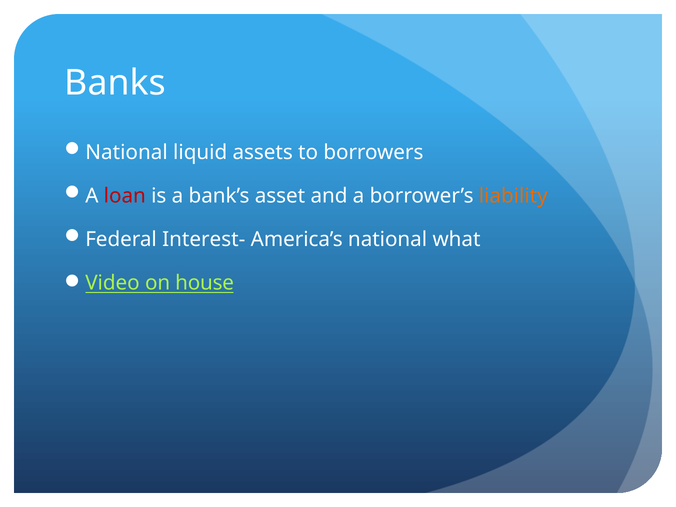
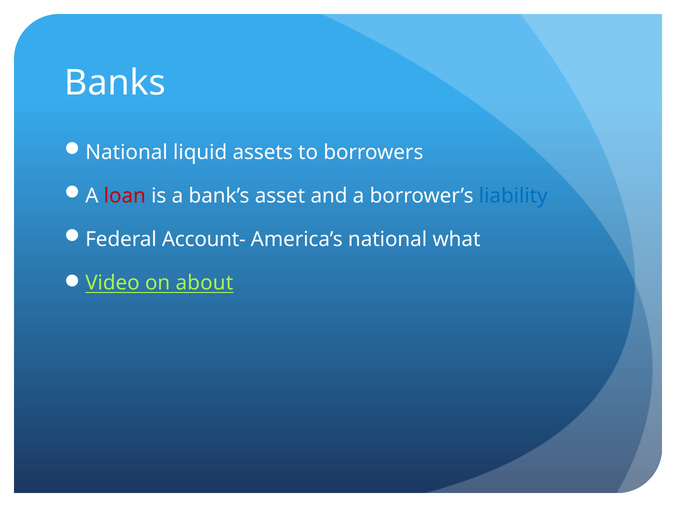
liability colour: orange -> blue (513, 196)
Interest-: Interest- -> Account- (204, 240)
house: house -> about (204, 283)
